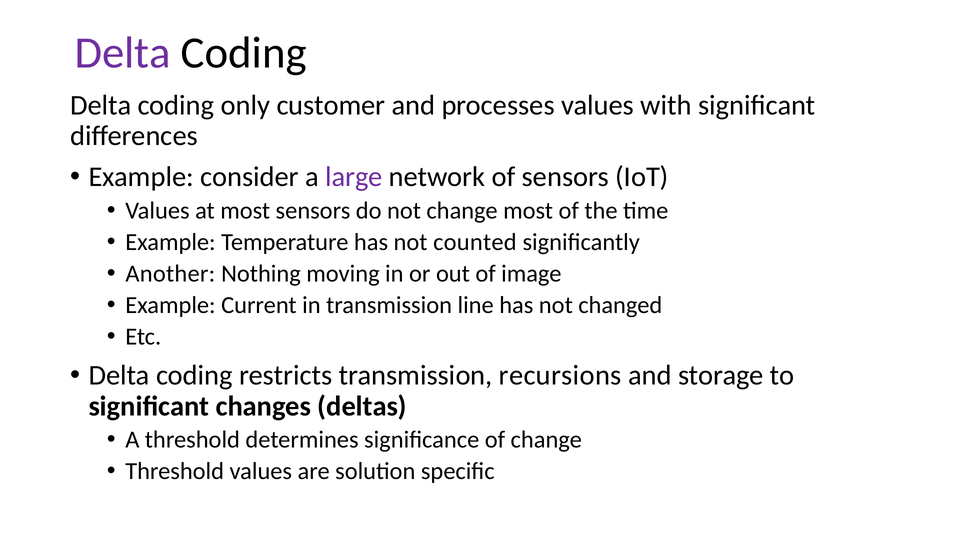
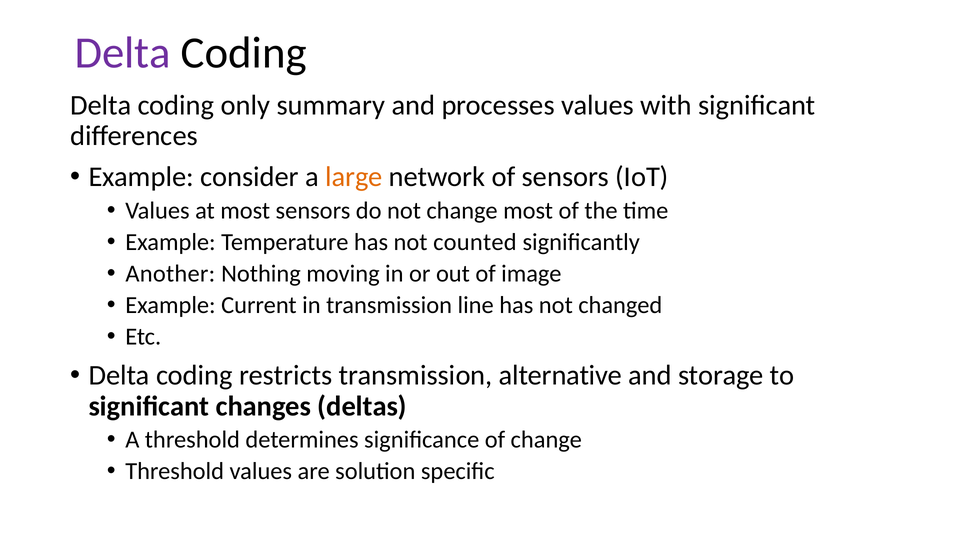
customer: customer -> summary (331, 105)
large colour: purple -> orange (354, 177)
recursions: recursions -> alternative (560, 375)
